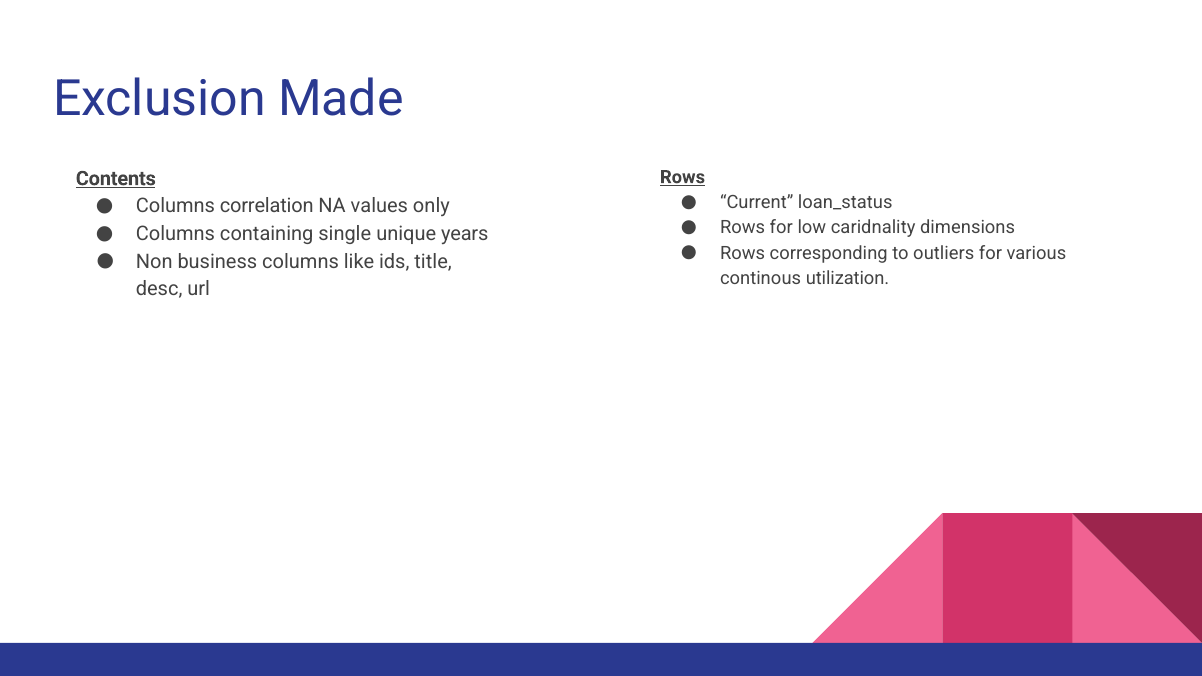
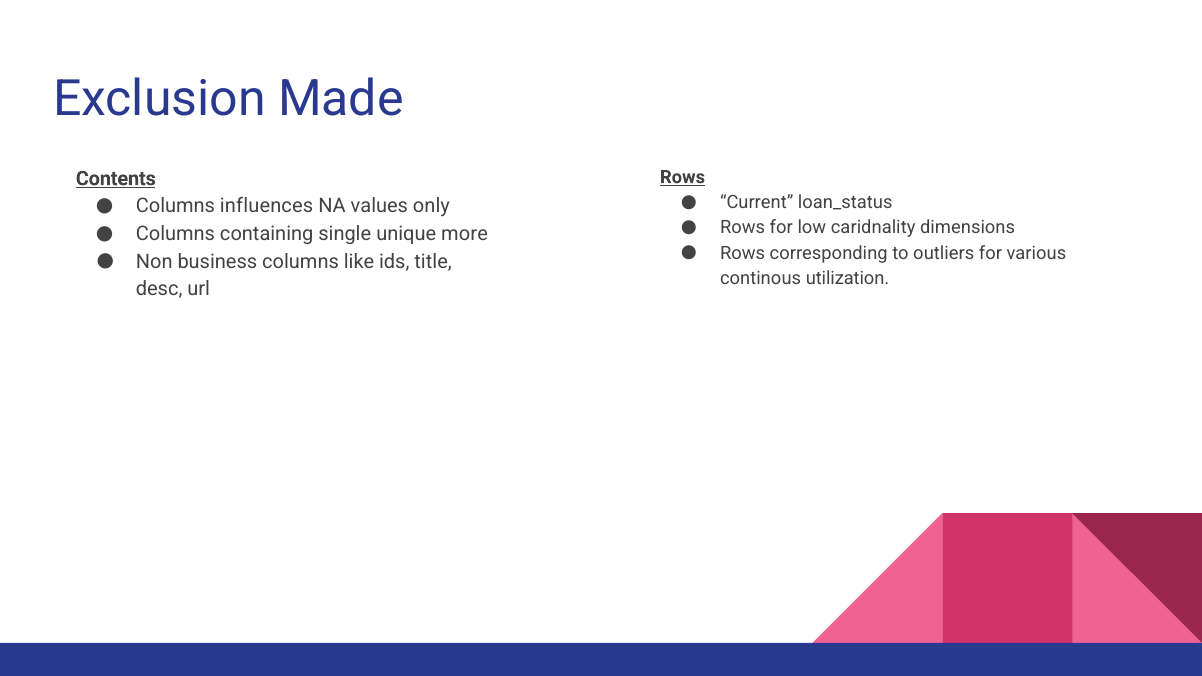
correlation: correlation -> influences (267, 206)
years: years -> more (465, 234)
